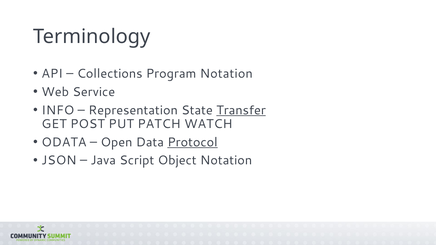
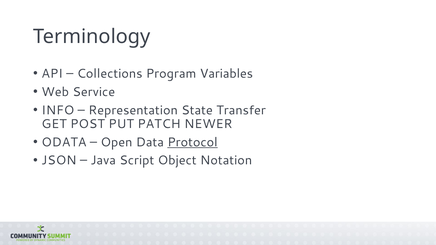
Program Notation: Notation -> Variables (226, 74)
Transfer underline: present -> none (241, 110)
WATCH: WATCH -> NEWER (208, 124)
